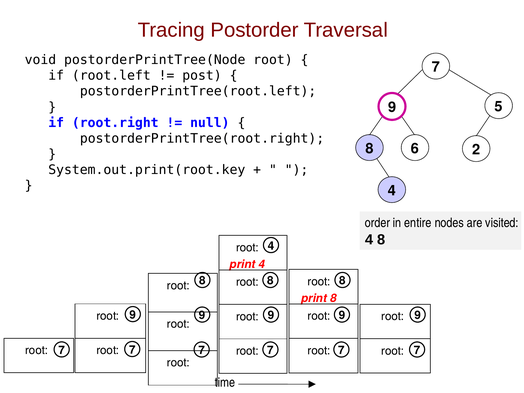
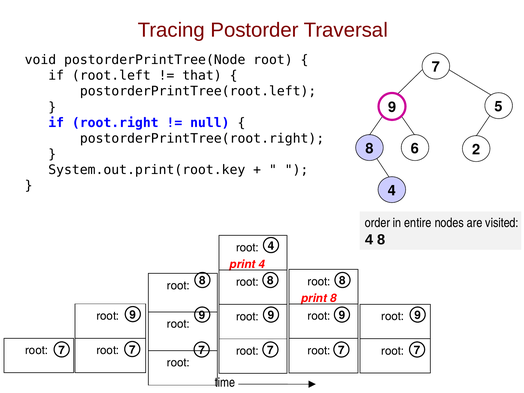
post: post -> that (202, 76)
